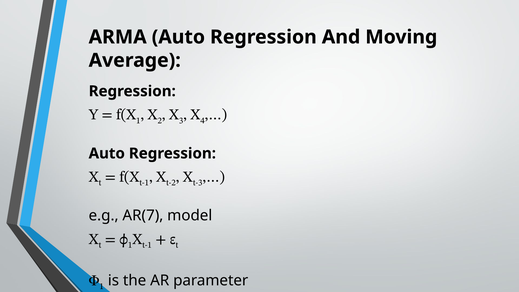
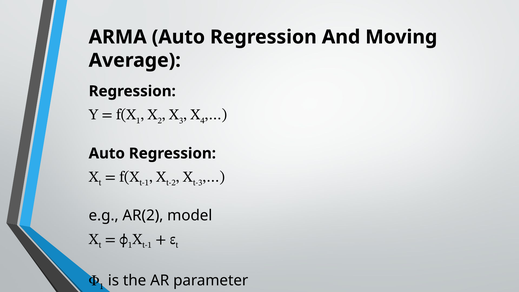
AR(7: AR(7 -> AR(2 (143, 216)
